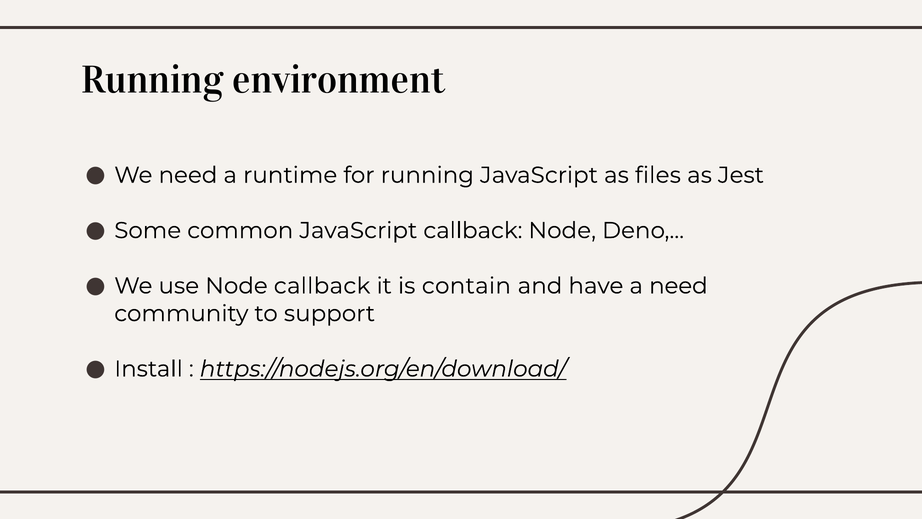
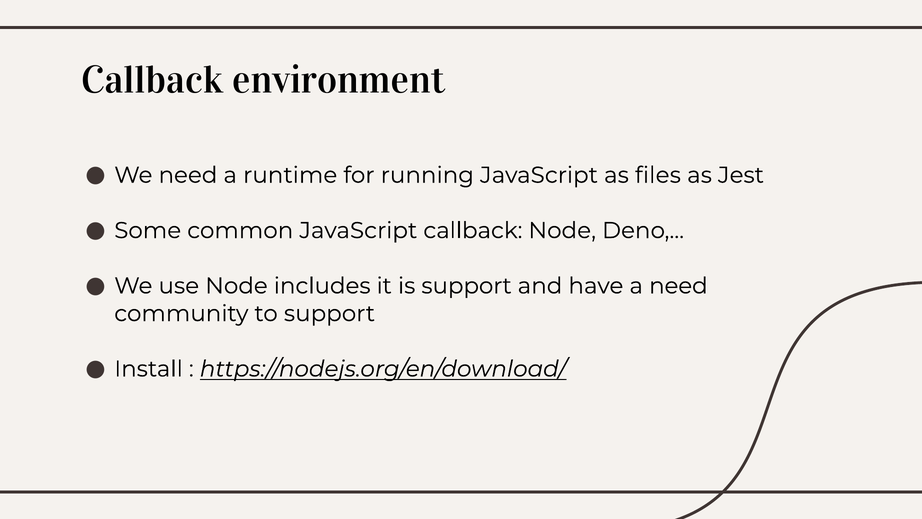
Running: Running -> Callback (152, 80)
Node callback: callback -> includes (322, 286)
is contain: contain -> support (467, 286)
